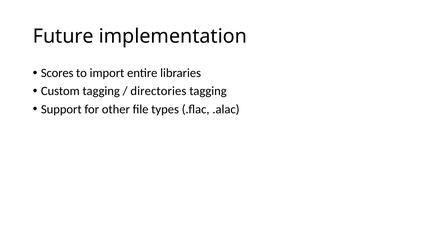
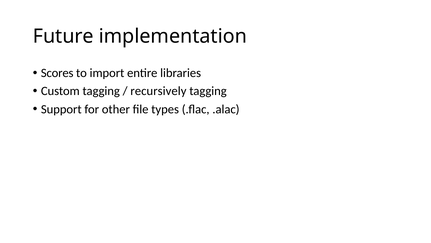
directories: directories -> recursively (158, 91)
